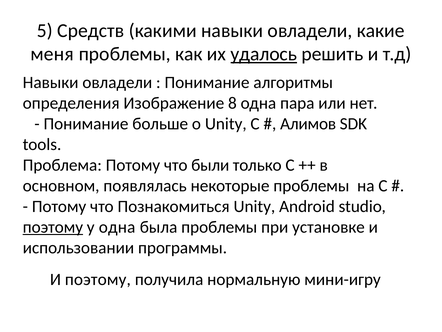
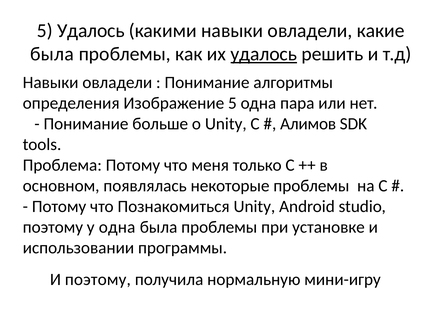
5 Средств: Средств -> Удалось (91, 30)
меня: меня -> была (52, 54)
Изображение 8: 8 -> 5 (232, 103)
были: были -> меня (210, 165)
поэтому underline: present -> none (53, 227)
